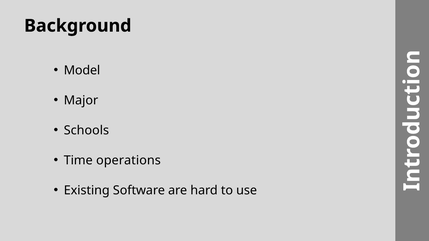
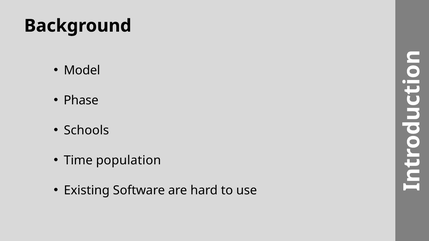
Major: Major -> Phase (81, 100)
operations: operations -> population (128, 161)
